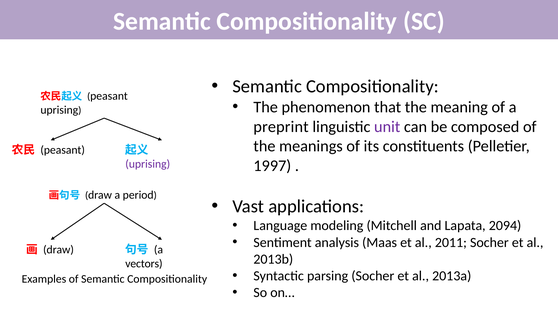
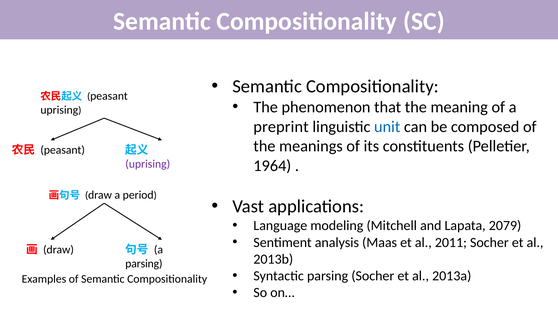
unit colour: purple -> blue (387, 127)
1997: 1997 -> 1964 (272, 166)
2094: 2094 -> 2079 (505, 226)
vectors: vectors -> parsing (144, 264)
